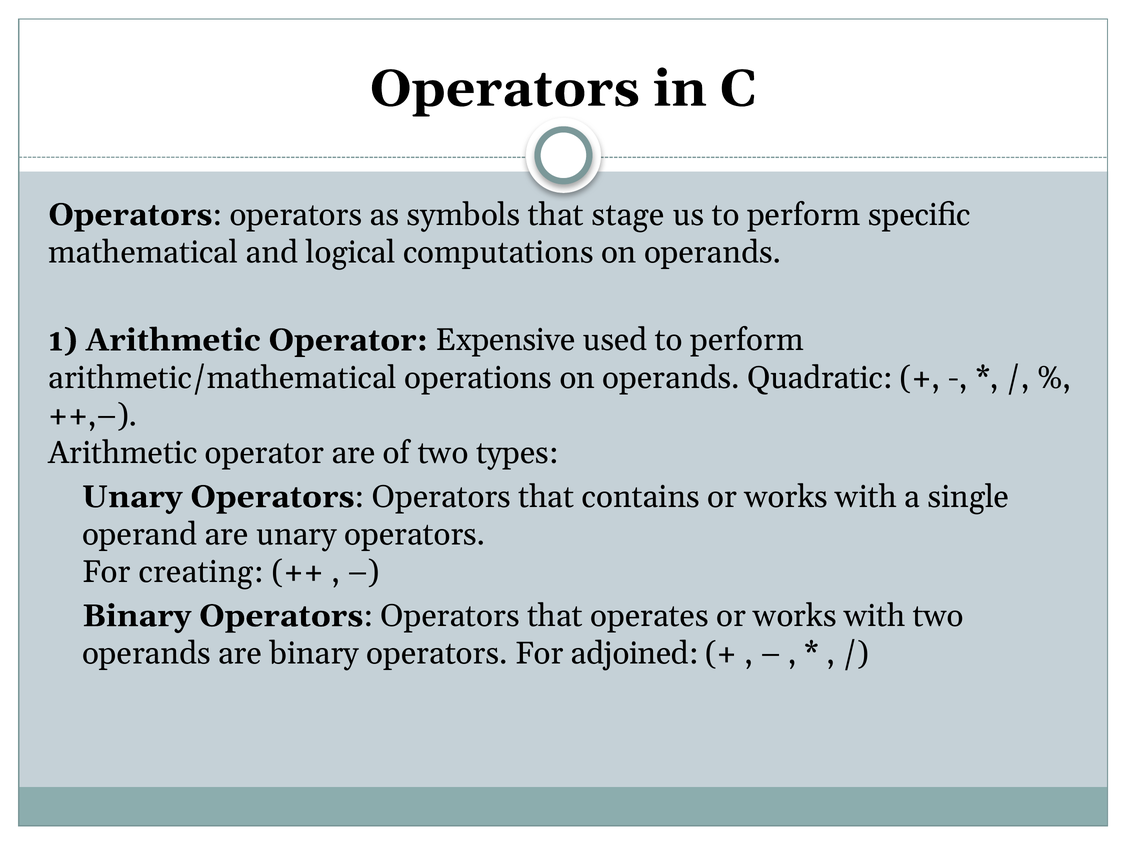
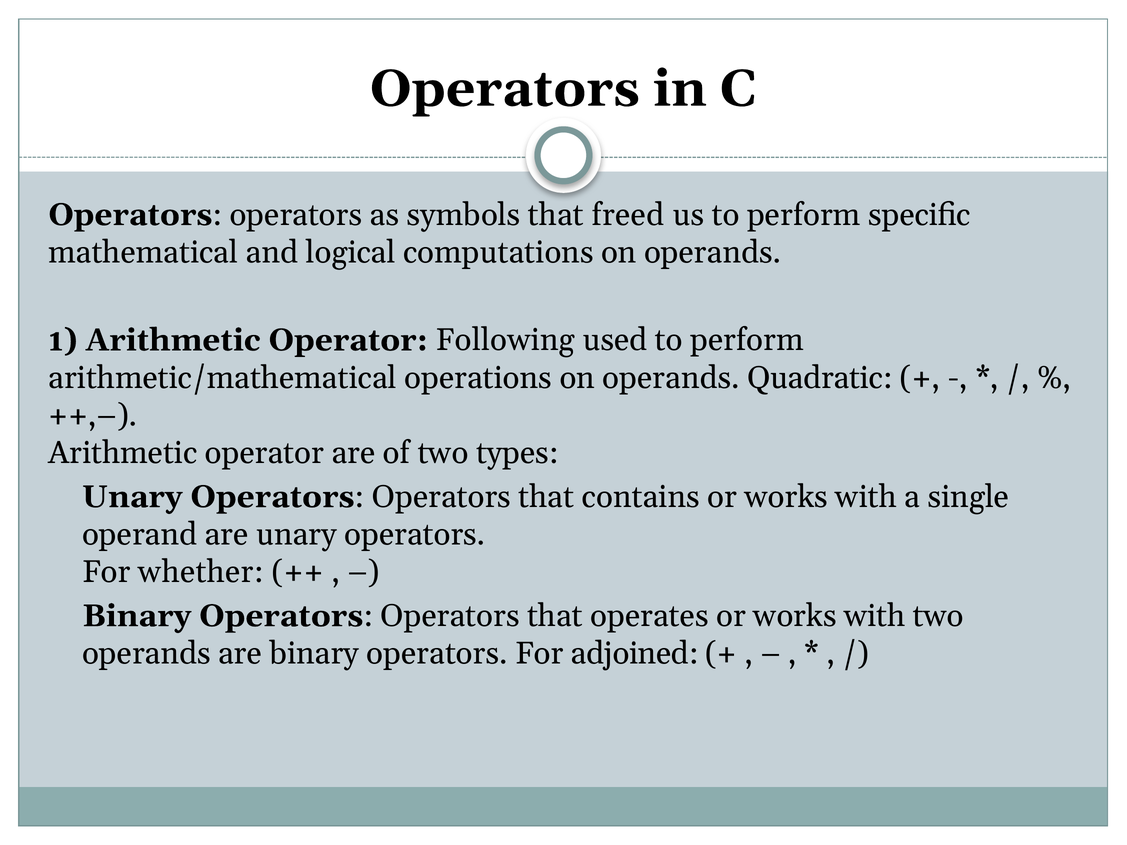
stage: stage -> freed (628, 215)
Expensive: Expensive -> Following (505, 340)
creating: creating -> whether (201, 572)
